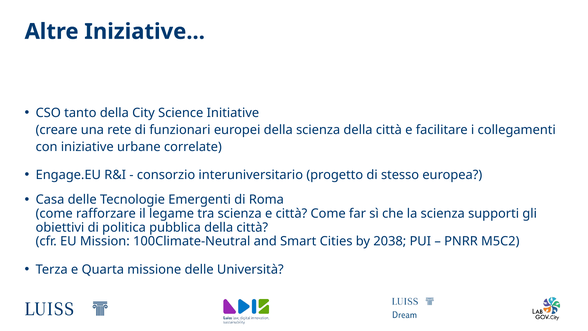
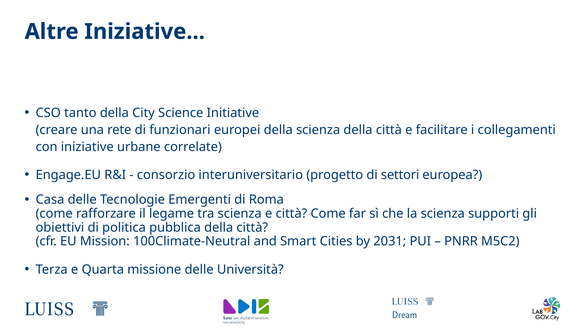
stesso: stesso -> settori (400, 175)
2038: 2038 -> 2031 (390, 241)
